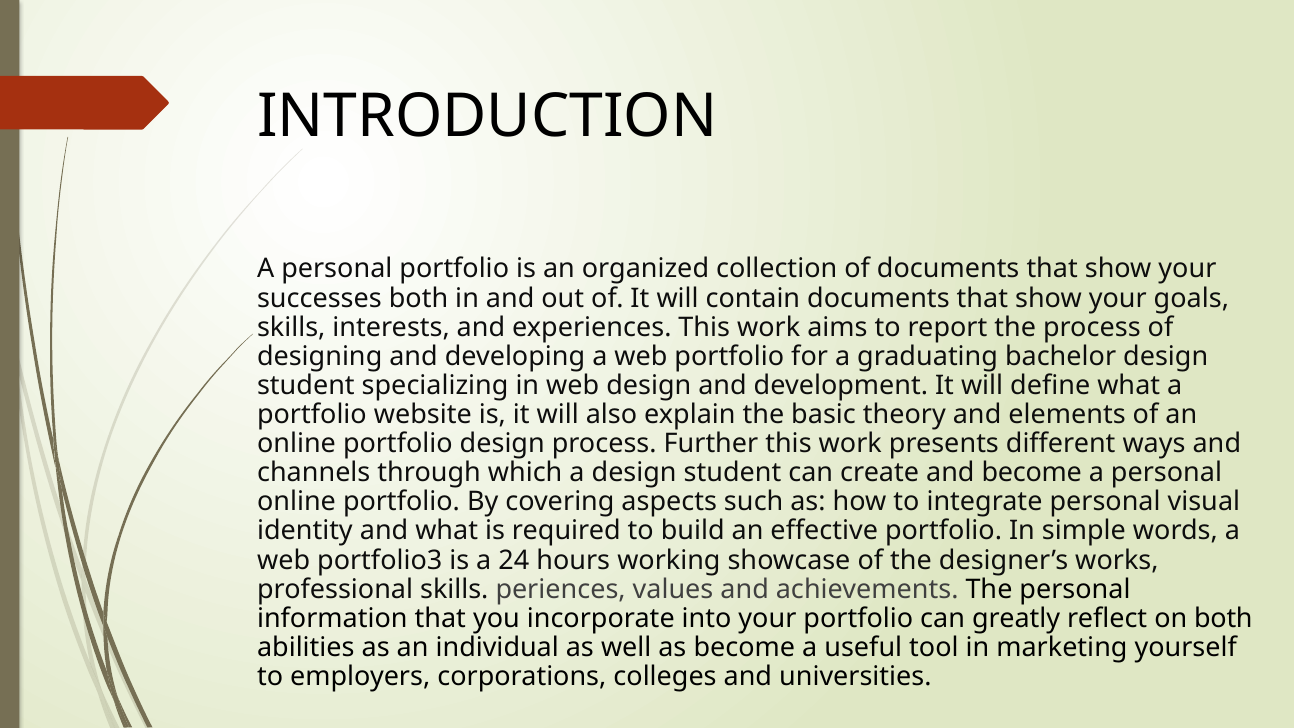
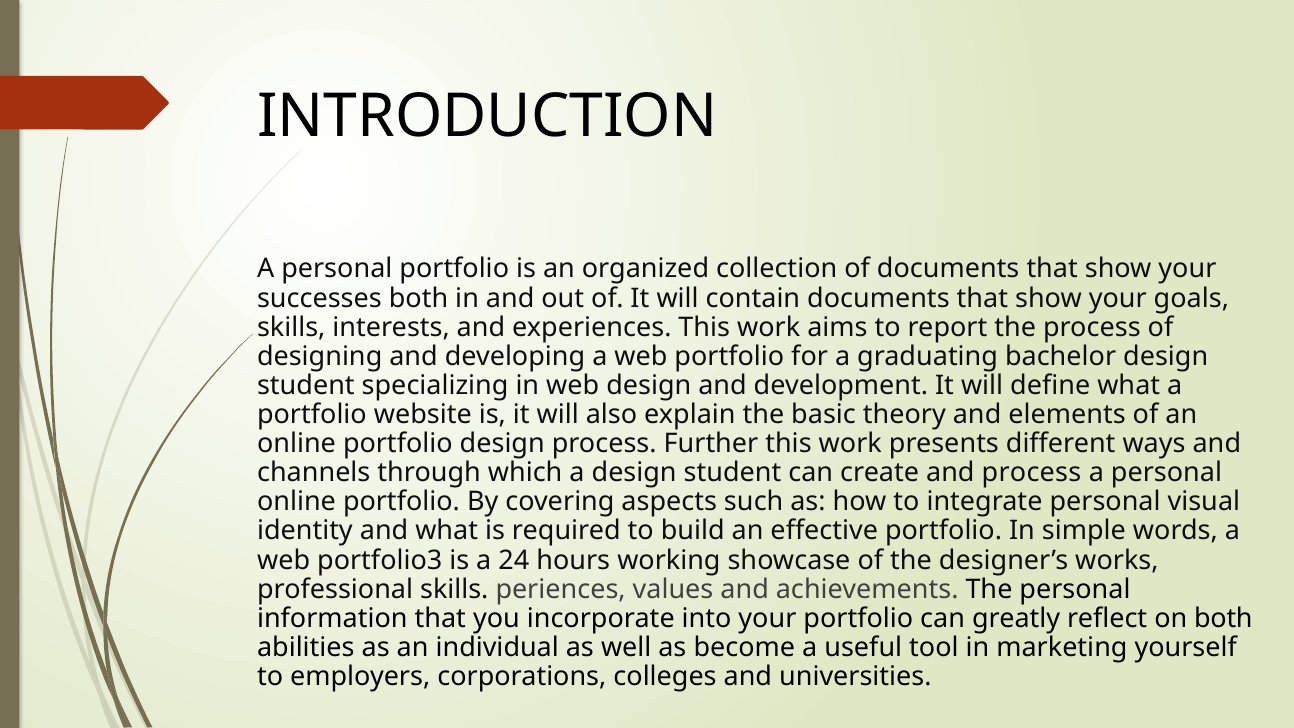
and become: become -> process (1032, 473)
